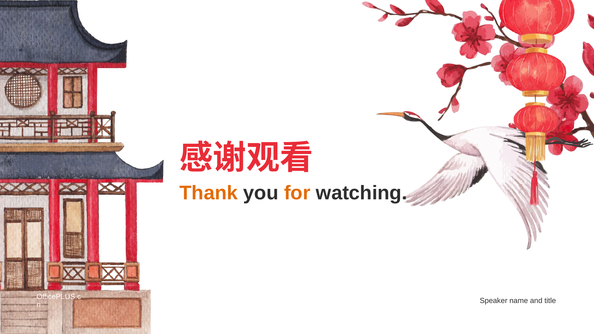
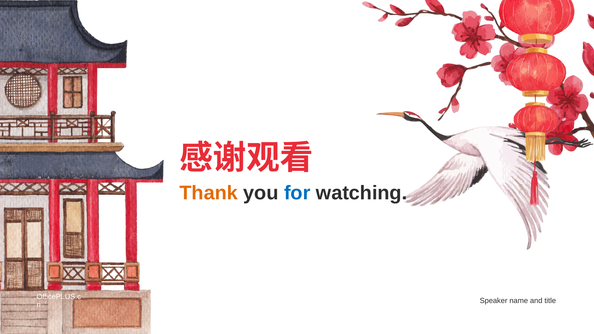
for colour: orange -> blue (297, 193)
